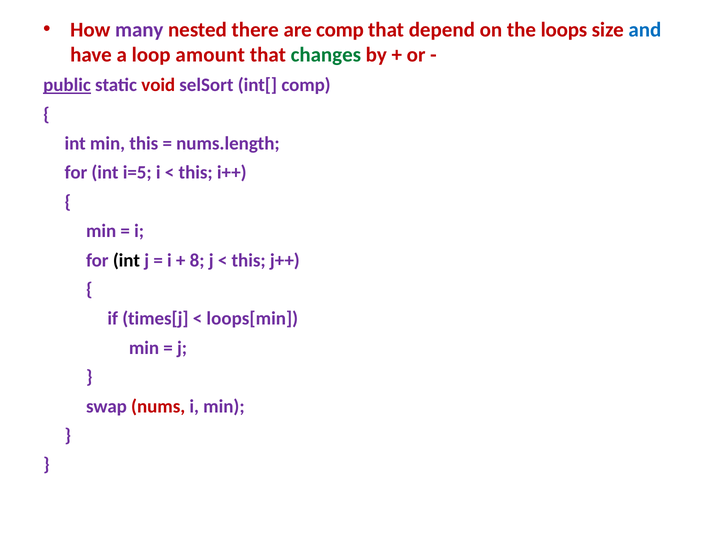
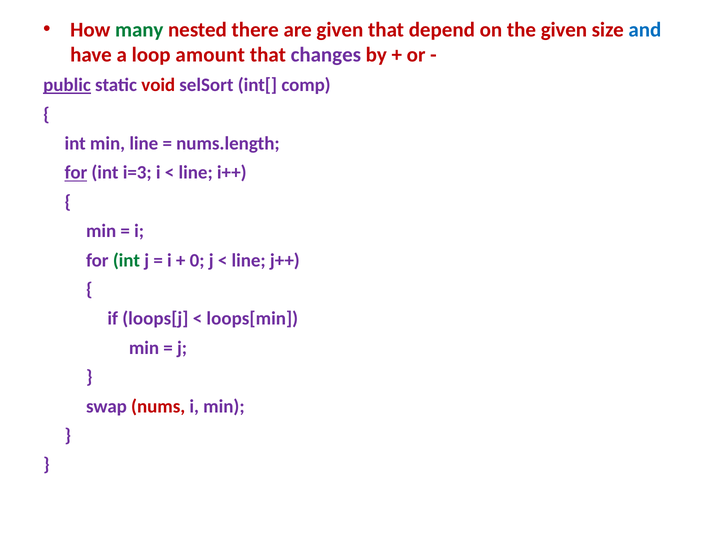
many colour: purple -> green (139, 30)
are comp: comp -> given (340, 30)
the loops: loops -> given (564, 30)
changes colour: green -> purple (326, 55)
min this: this -> line (144, 144)
for underline: none -> present (76, 173)
i=5: i=5 -> i=3 (137, 173)
this: this -> line (196, 173)
int colour: black -> green (126, 260)
8: 8 -> 0 (197, 260)
this: this -> line (249, 260)
times[j: times[j -> loops[j (155, 319)
